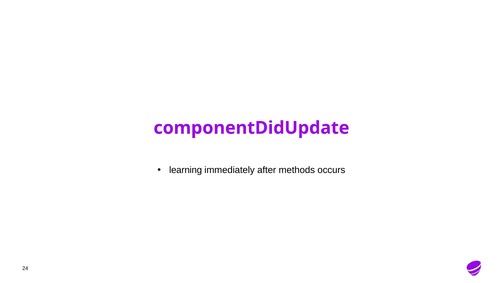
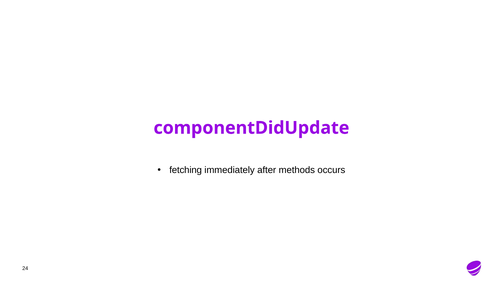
learning: learning -> fetching (186, 170)
